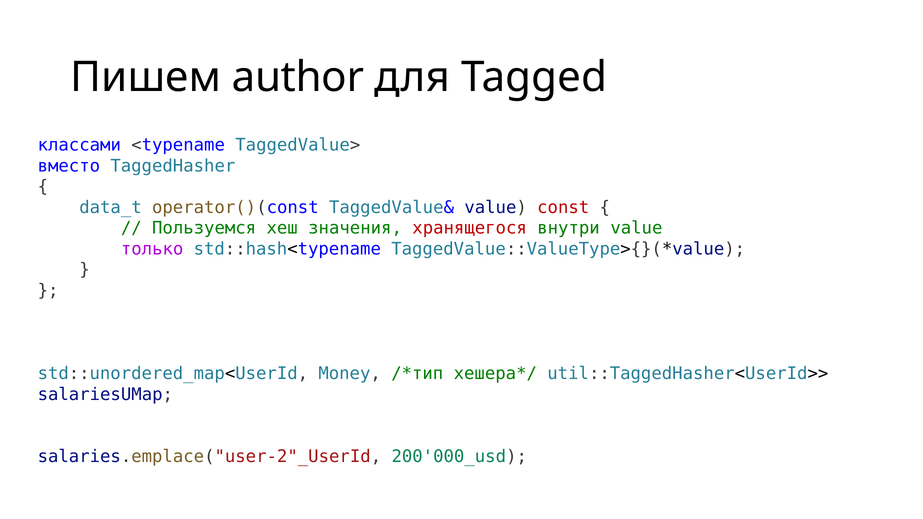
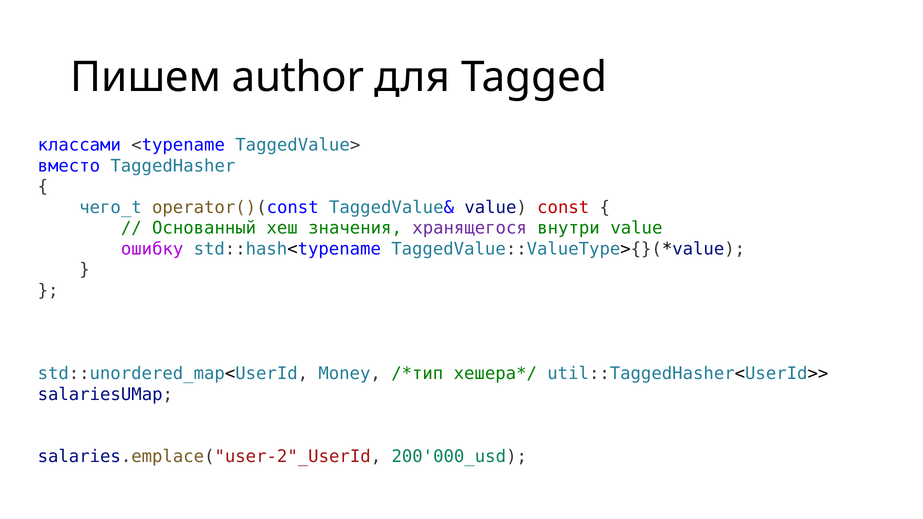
data_t: data_t -> чего_t (110, 208)
Пользуемся: Пользуемся -> Основанный (204, 228)
хранящегося colour: red -> purple (470, 228)
только: только -> ошибку (152, 249)
